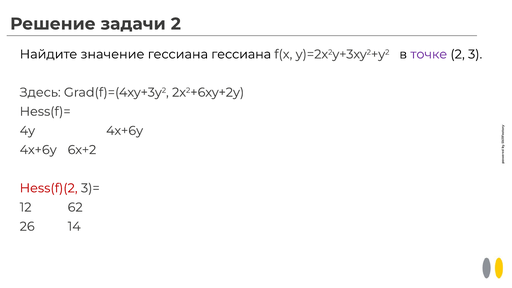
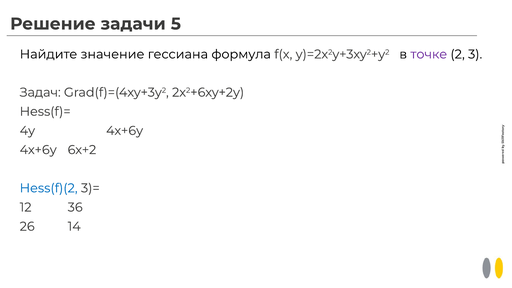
задачи 2: 2 -> 5 (176, 24)
гессиана гессиана: гессиана -> формула (241, 54)
Здесь: Здесь -> Задач (40, 92)
Hess(f)(2 colour: red -> blue (49, 188)
62: 62 -> 36 (75, 207)
